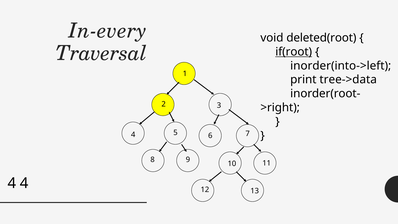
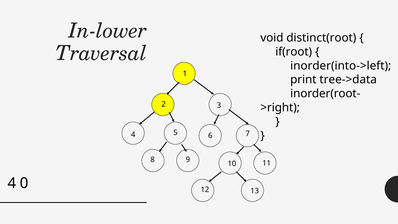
In-every: In-every -> In-lower (108, 31)
deleted(root: deleted(root -> distinct(root (321, 38)
if(root underline: present -> none (294, 52)
4 4: 4 -> 0 (24, 183)
